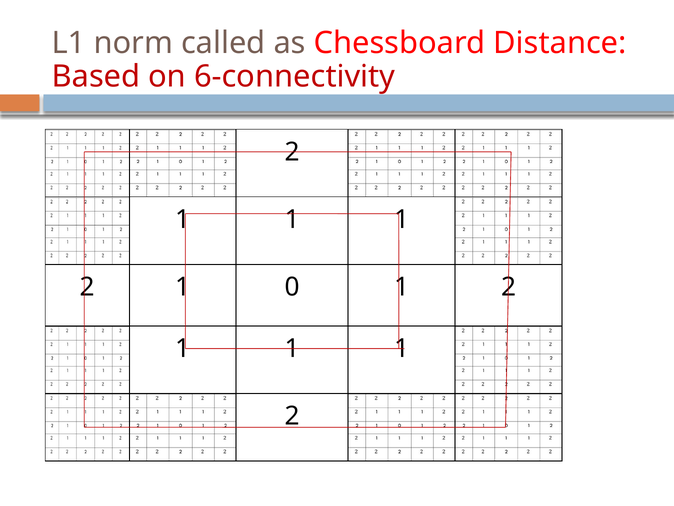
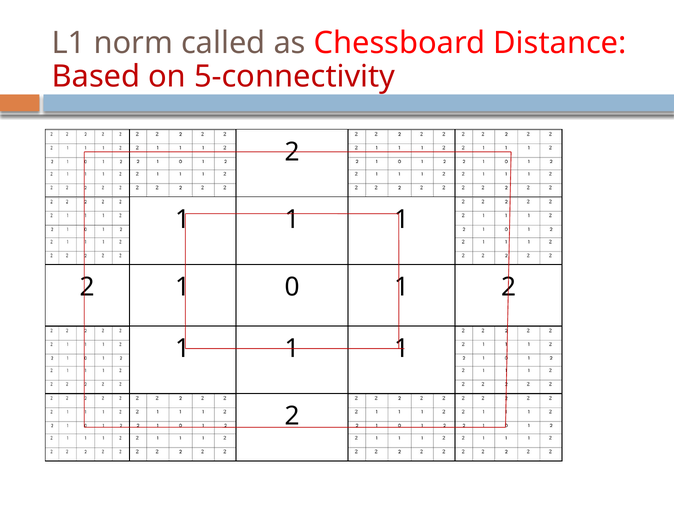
6-connectivity: 6-connectivity -> 5-connectivity (295, 77)
